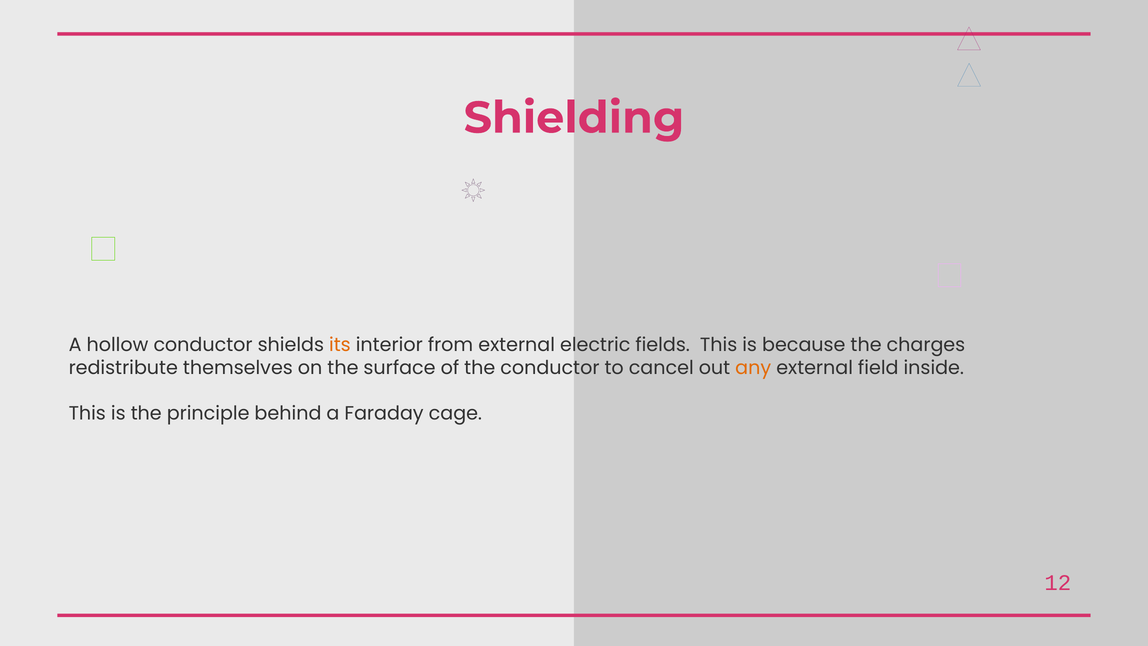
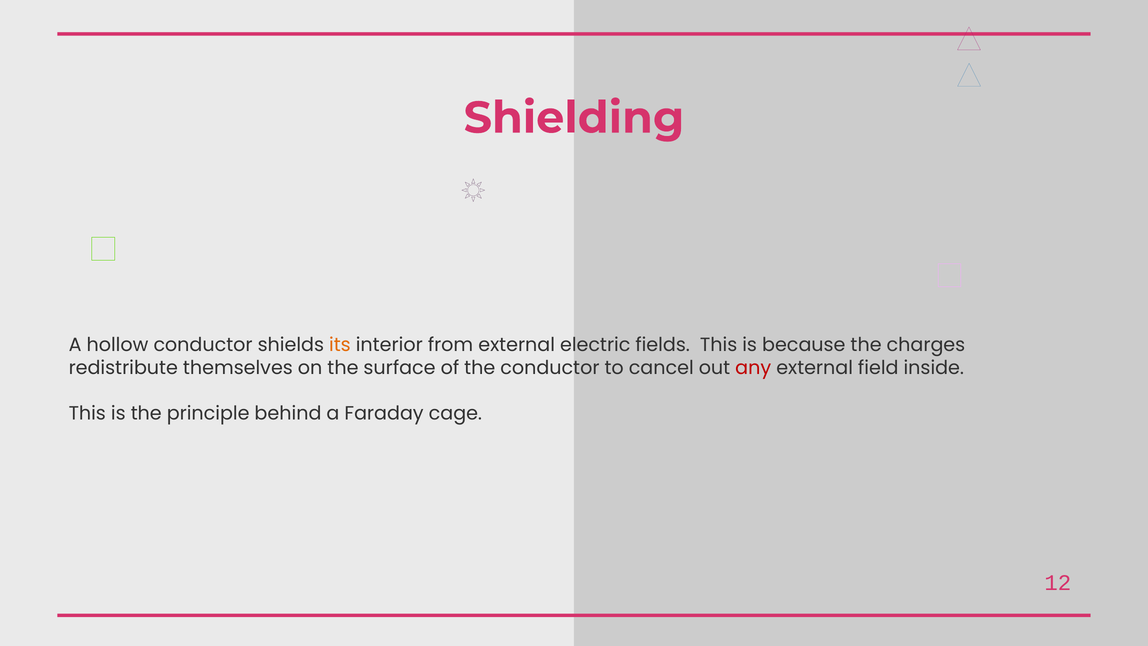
any colour: orange -> red (753, 368)
